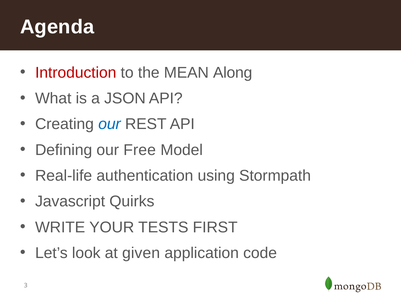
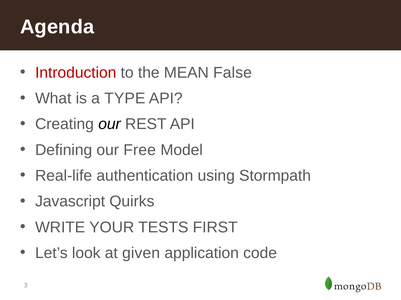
Along: Along -> False (233, 73)
JSON: JSON -> TYPE (125, 99)
our colour: blue -> black (110, 124)
